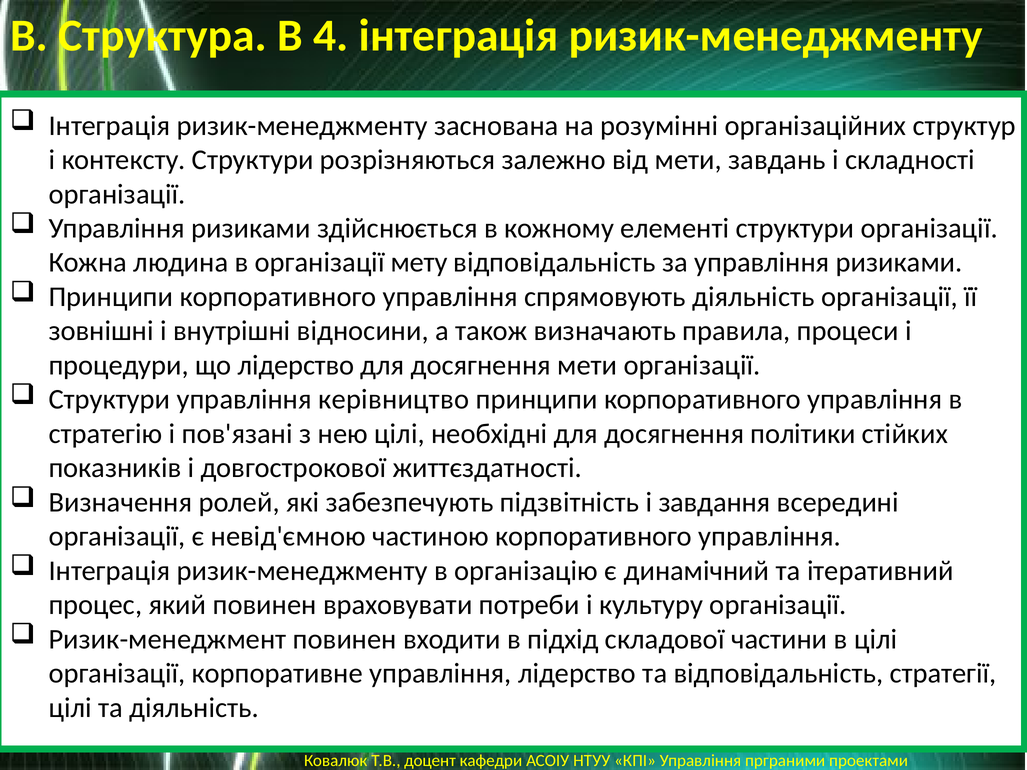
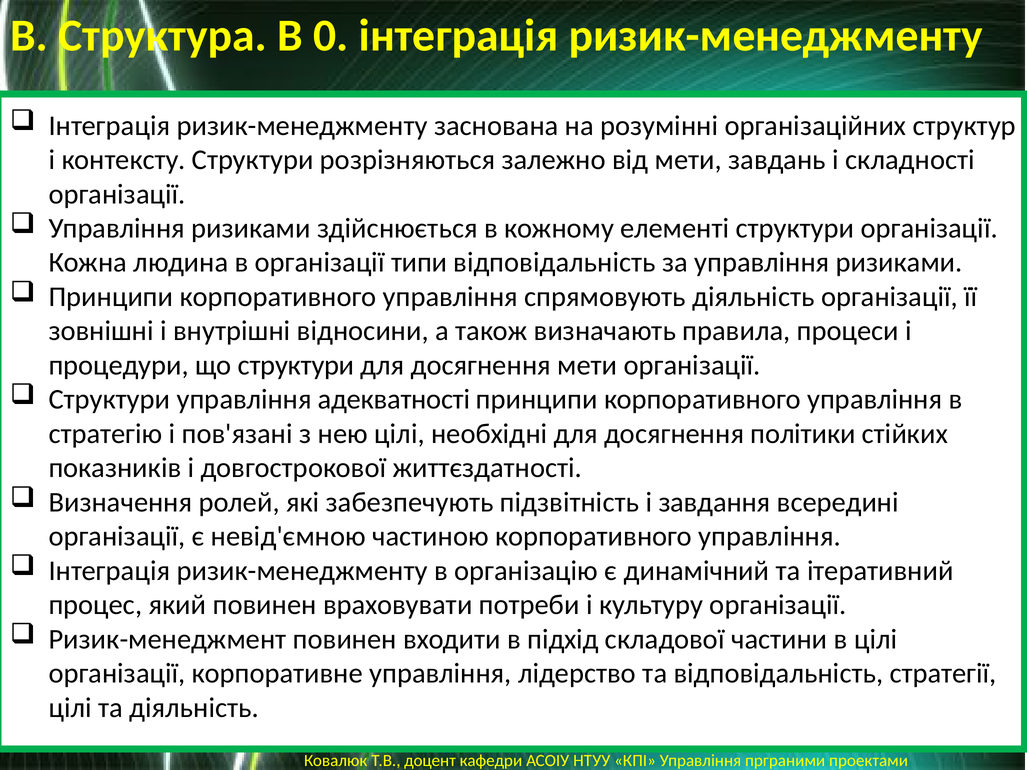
4: 4 -> 0 (331, 36)
мету: мету -> типи (419, 263)
що лідерство: лідерство -> структури (296, 365)
керівництво: керівництво -> адекватності (394, 400)
